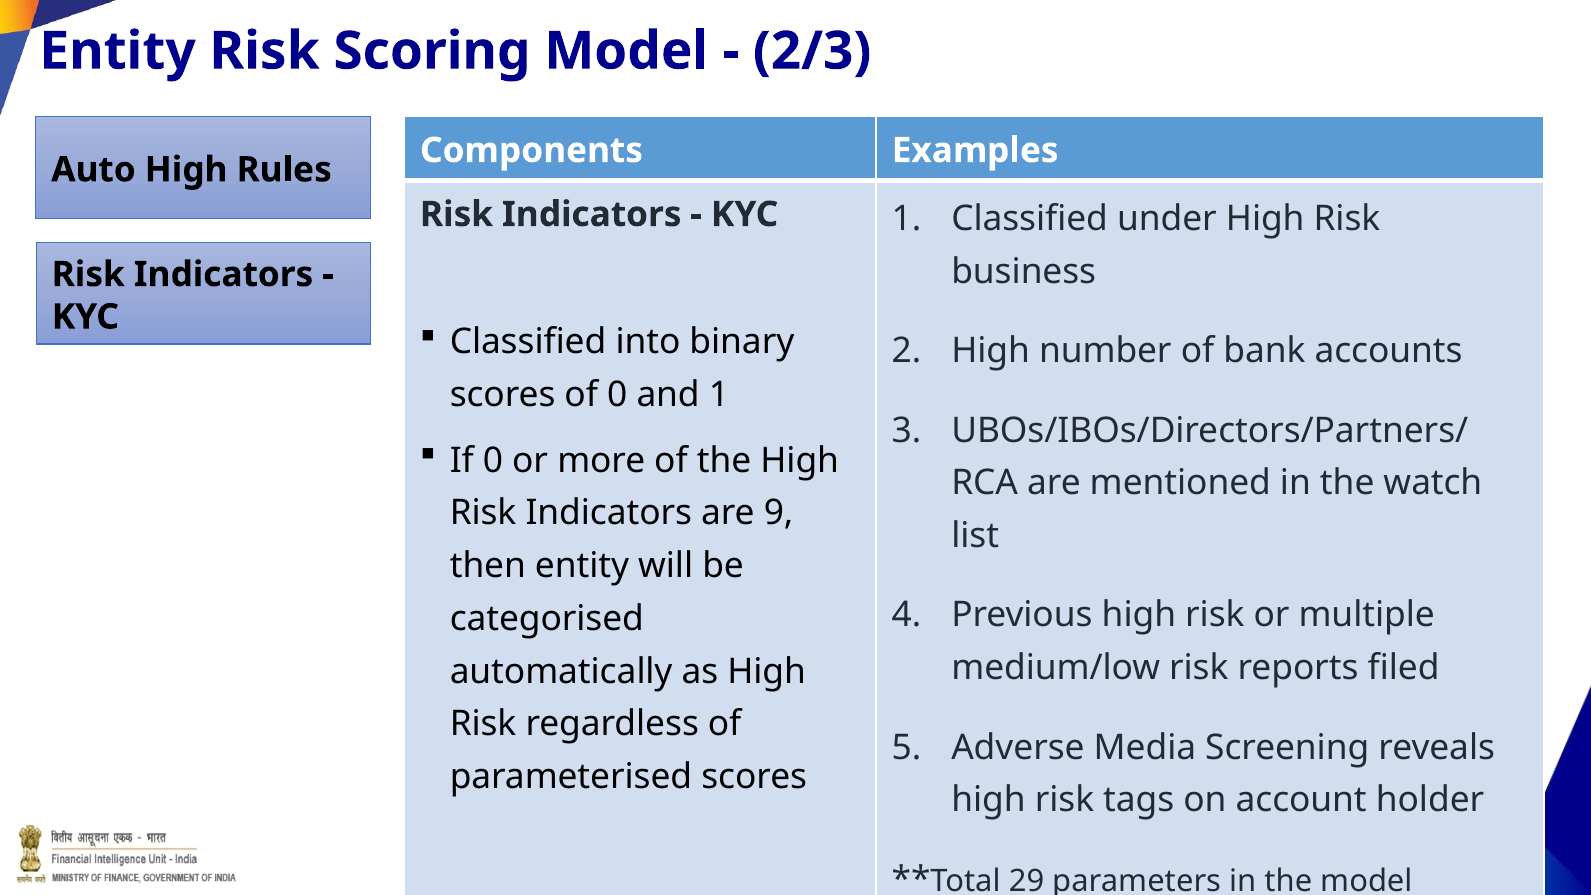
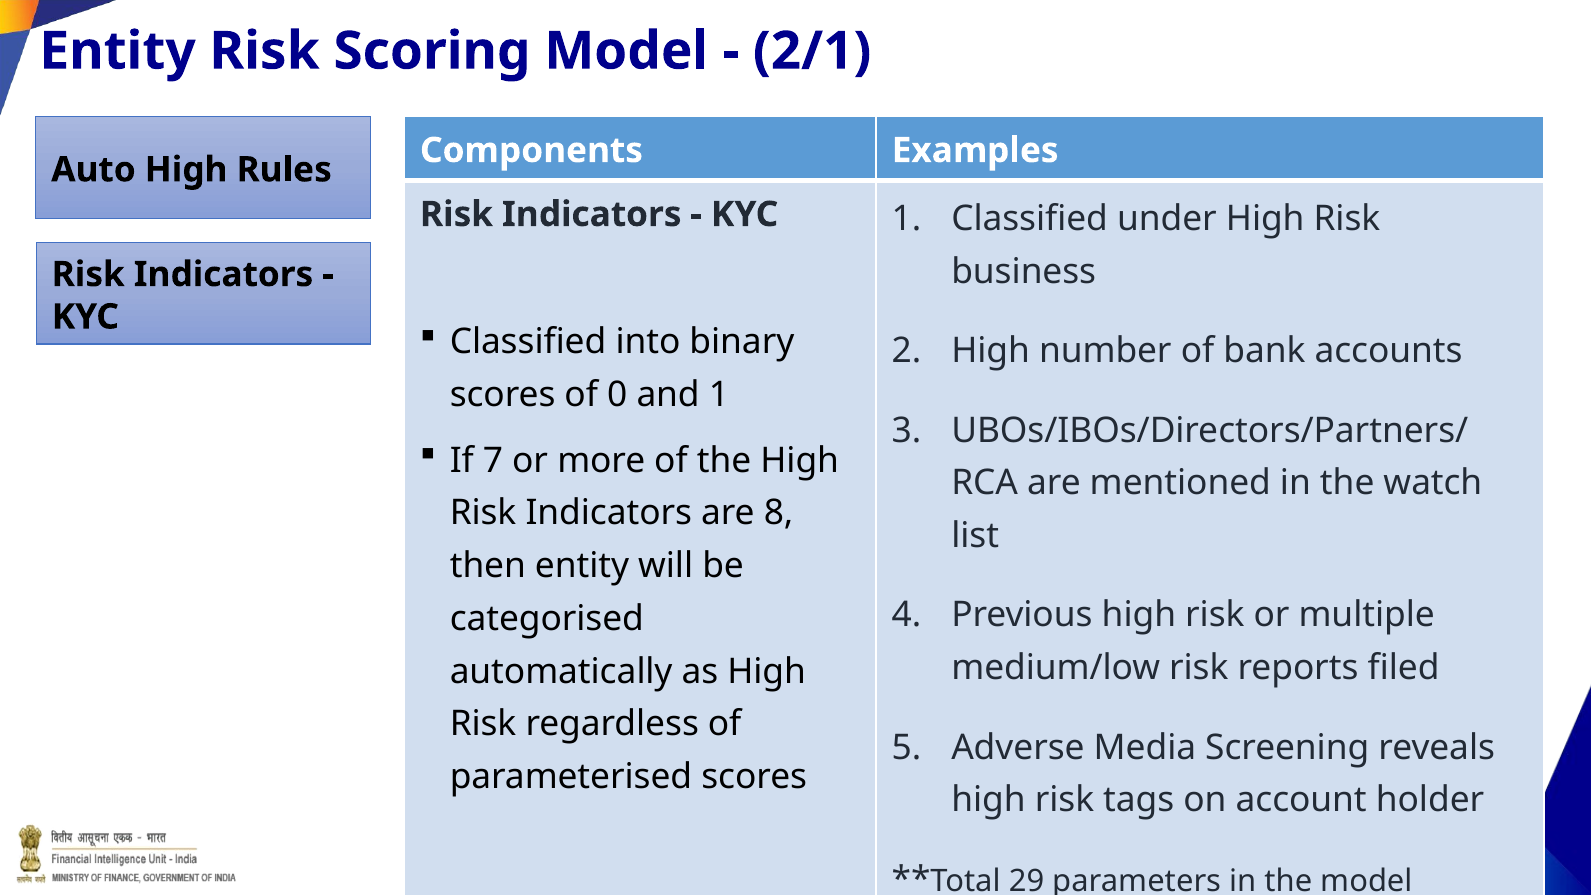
2/3: 2/3 -> 2/1 (812, 51)
If 0: 0 -> 7 (493, 460)
9: 9 -> 8 (779, 513)
